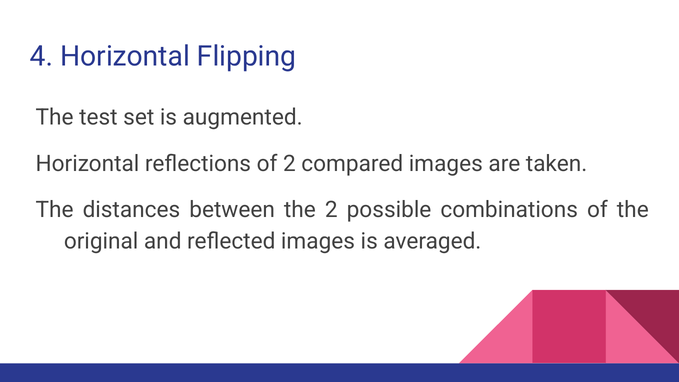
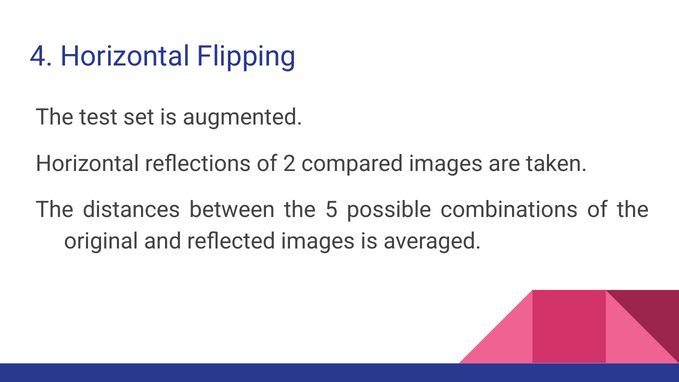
the 2: 2 -> 5 (331, 210)
